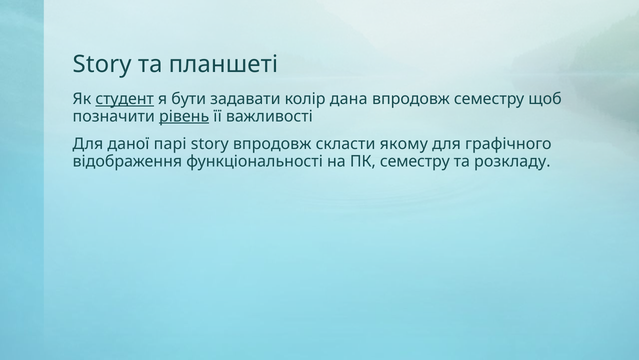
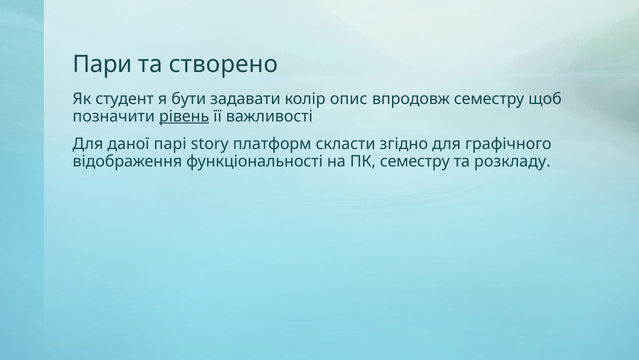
Story: Story -> Пари (102, 64)
планшеті: планшеті -> створено (223, 64)
студент underline: present -> none (125, 99)
дана: дана -> опис (349, 99)
story впродовж: впродовж -> платформ (272, 144)
якому: якому -> згідно (404, 144)
